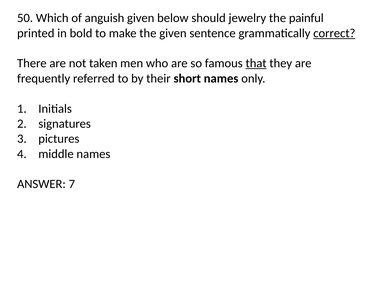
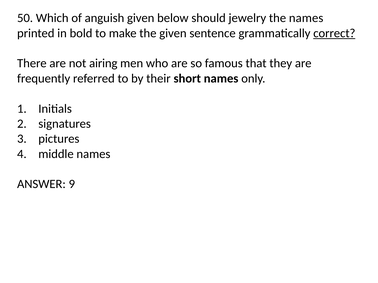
the painful: painful -> names (306, 18)
taken: taken -> airing (103, 63)
that underline: present -> none (256, 63)
7: 7 -> 9 (72, 184)
